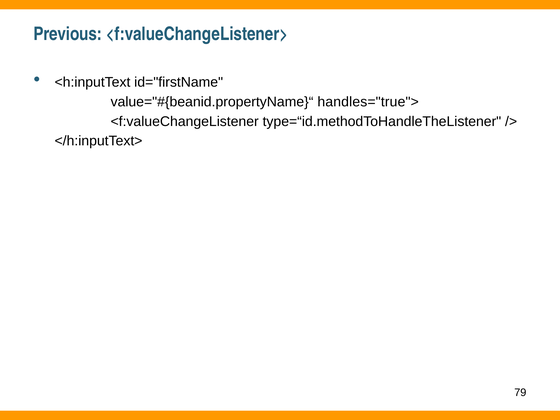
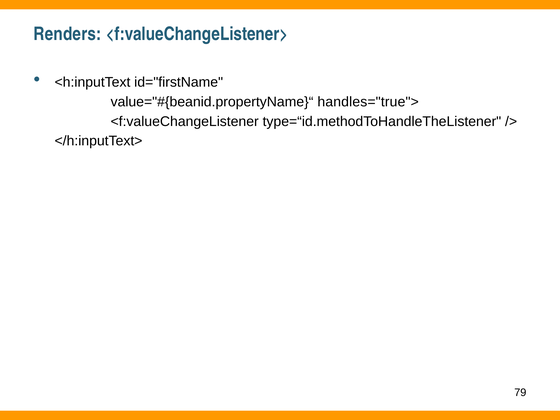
Previous: Previous -> Renders (67, 34)
